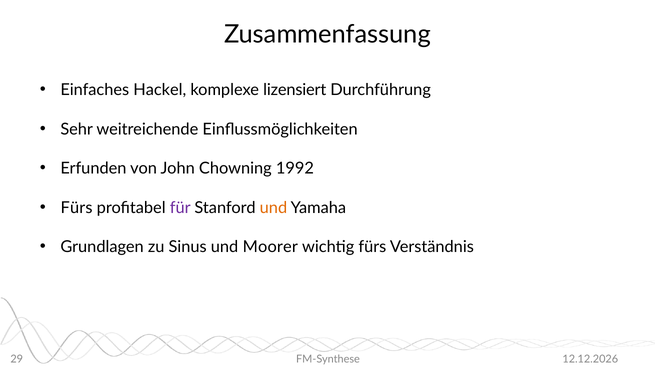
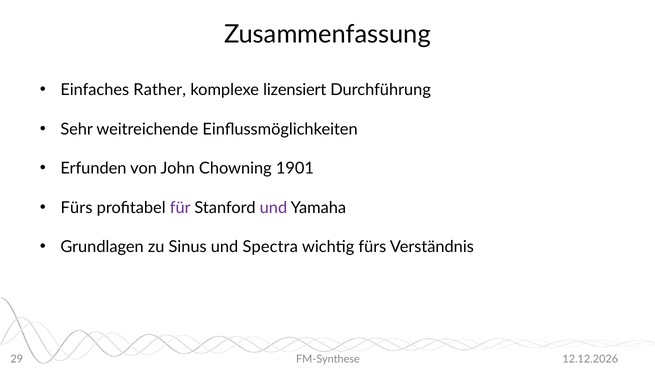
Hackel: Hackel -> Rather (160, 90)
1992: 1992 -> 1901 (295, 169)
und colour: orange -> purple (273, 208)
Moorer: Moorer -> Spectra (270, 247)
